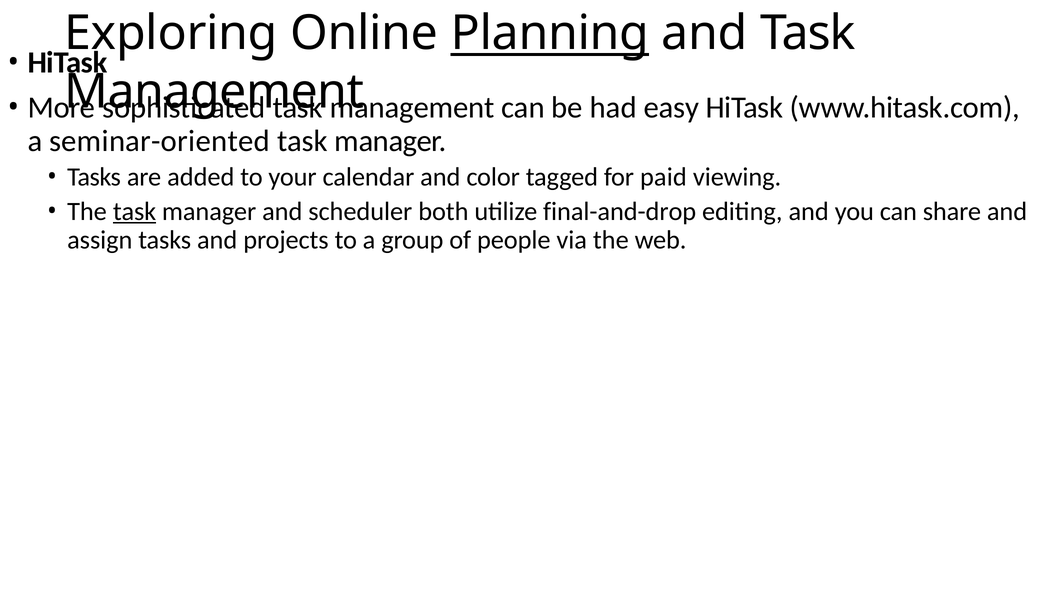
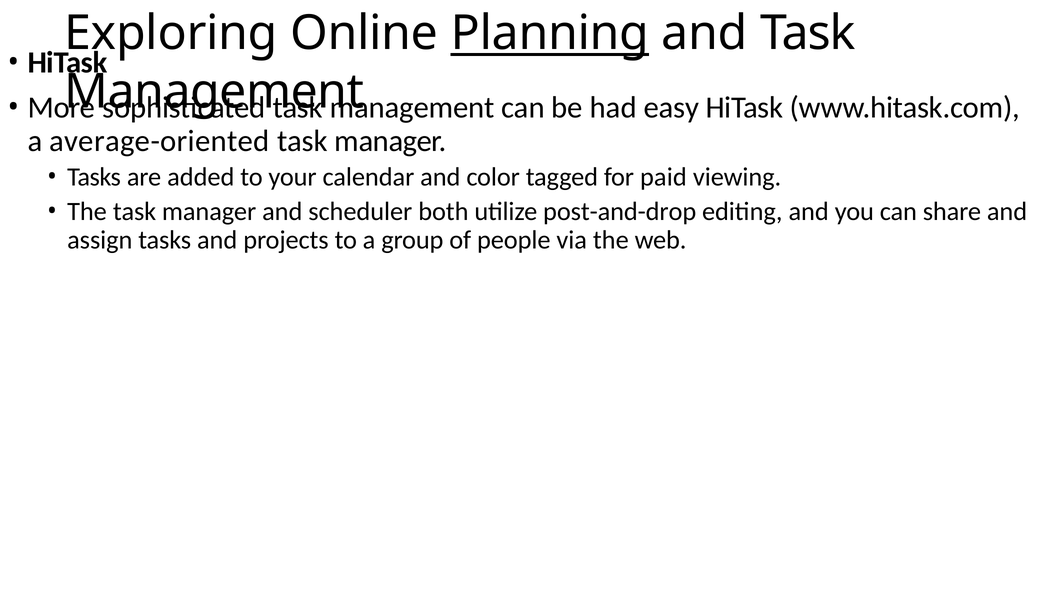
seminar-oriented: seminar-oriented -> average-oriented (159, 141)
task underline: present -> none (135, 211)
final-and-drop: final-and-drop -> post-and-drop (620, 211)
